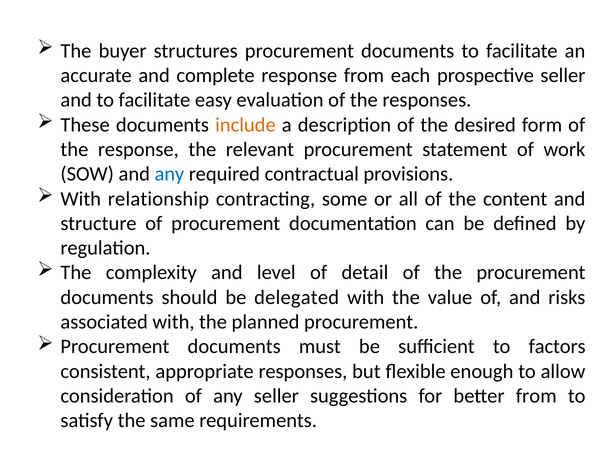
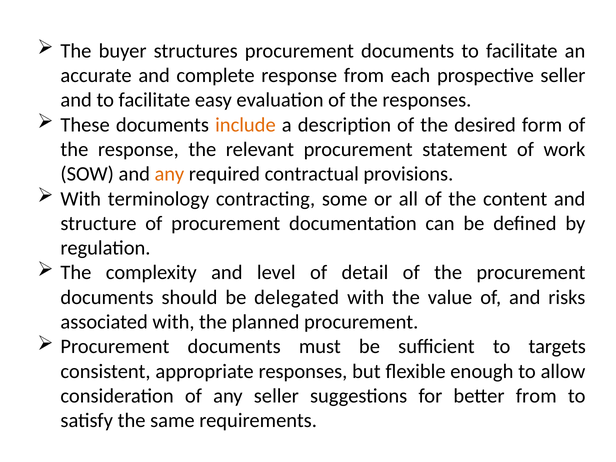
any colour: blue -> orange (169, 174)
relationship: relationship -> terminology (159, 199)
factors: factors -> targets (557, 347)
